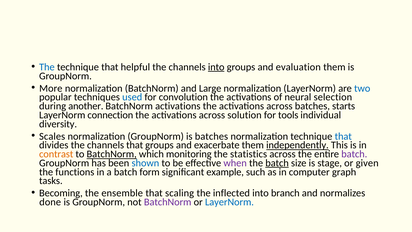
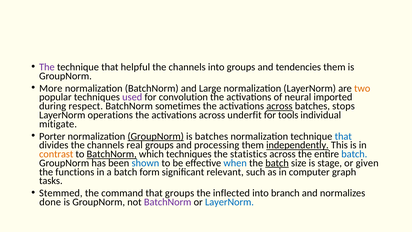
The colour: blue -> purple (47, 67)
into underline: present -> none (216, 67)
evaluation: evaluation -> tendencies (298, 67)
two colour: blue -> orange (362, 88)
used colour: blue -> purple (132, 97)
selection: selection -> imported (333, 97)
another: another -> respect (86, 106)
BatchNorm activations: activations -> sometimes (178, 106)
across underline: none -> present (279, 106)
starts: starts -> stops (344, 106)
connection: connection -> operations (110, 115)
solution: solution -> underfit (245, 115)
diversity: diversity -> mitigate (58, 124)
Scales: Scales -> Porter (52, 136)
GroupNorm underline: none -> present (156, 136)
channels that: that -> real (135, 145)
exacerbate: exacerbate -> processing (217, 145)
which monitoring: monitoring -> techniques (189, 154)
batch colour: purple -> blue (354, 154)
when colour: purple -> blue (235, 163)
example: example -> relevant (225, 172)
Becoming: Becoming -> Stemmed (61, 193)
ensemble: ensemble -> command (122, 193)
that scaling: scaling -> groups (180, 193)
